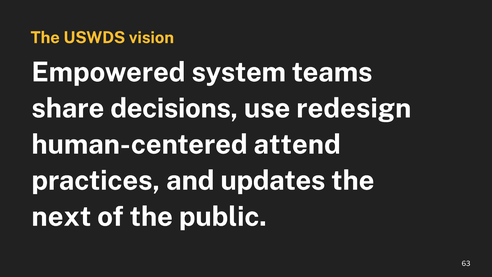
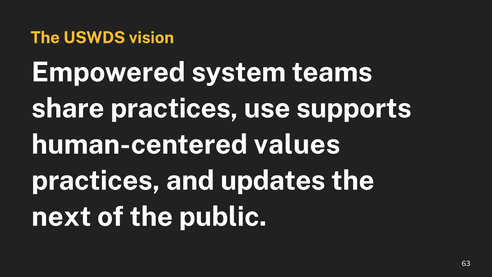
share decisions: decisions -> practices (174, 108)
redesign: redesign -> supports (354, 108)
attend: attend -> values (297, 144)
